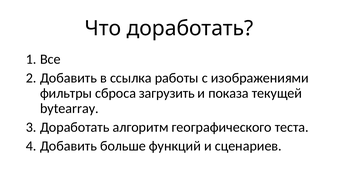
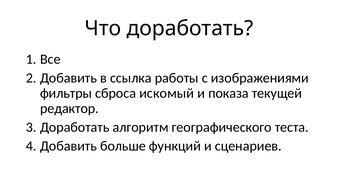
загрузить: загрузить -> искомый (167, 93)
bytearray: bytearray -> редактор (69, 109)
